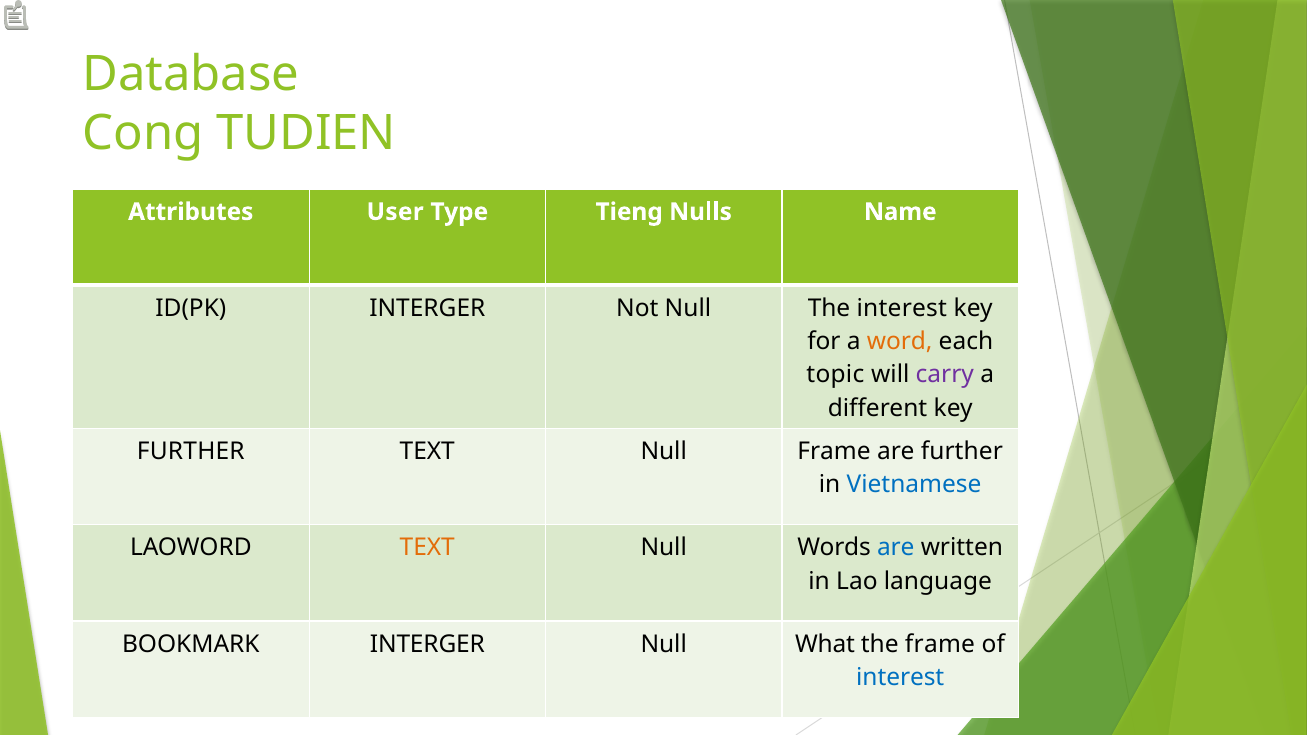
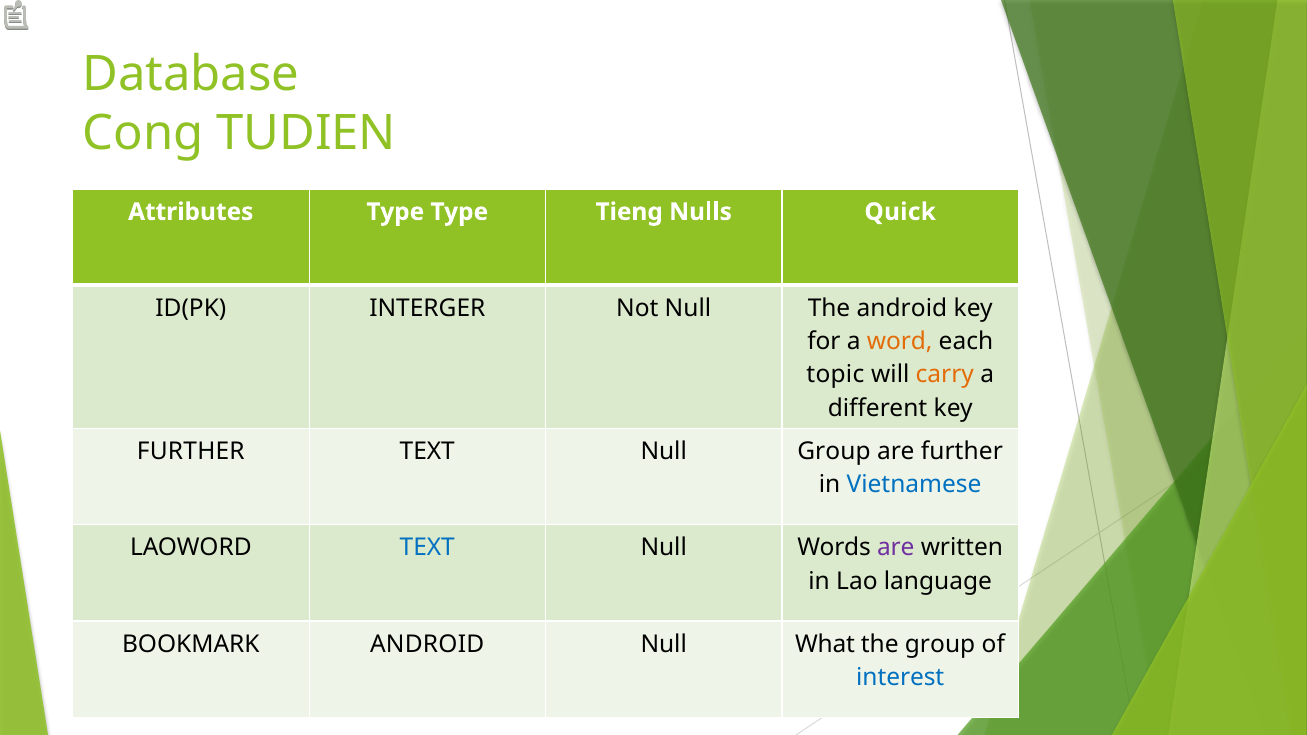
Attributes User: User -> Type (395, 212)
Name: Name -> Quick (900, 212)
The interest: interest -> android (902, 308)
carry colour: purple -> orange (945, 375)
Null Frame: Frame -> Group (834, 451)
TEXT colour: orange -> blue (427, 548)
are colour: blue -> purple (896, 548)
BOOKMARK INTERGER: INTERGER -> ANDROID (427, 644)
the frame: frame -> group (940, 644)
